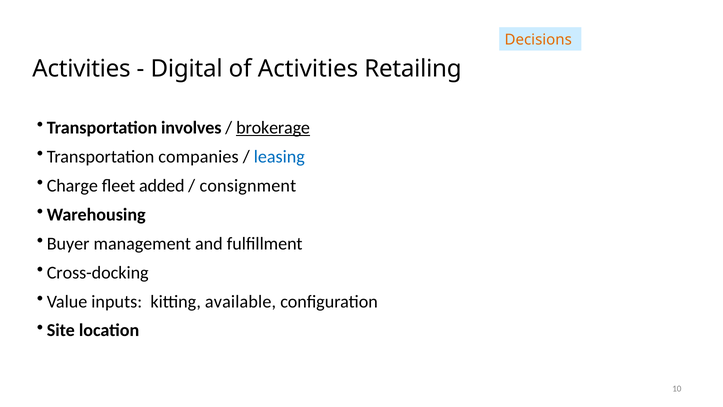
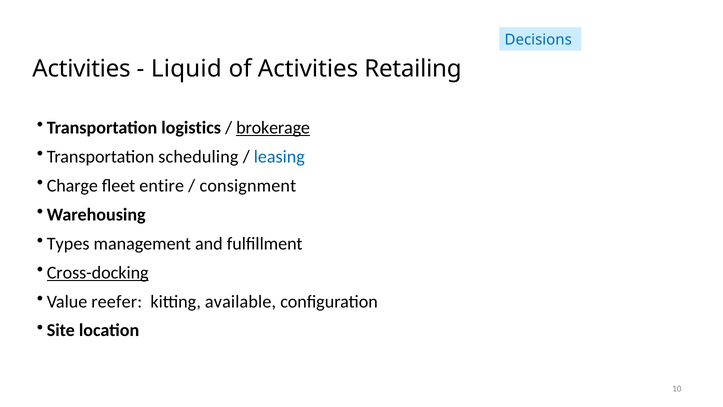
Decisions colour: orange -> blue (538, 40)
Digital: Digital -> Liquid (186, 69)
involves: involves -> logistics (191, 128)
companies: companies -> scheduling (198, 157)
added: added -> entire (162, 186)
Buyer: Buyer -> Types (68, 243)
Cross-docking underline: none -> present (98, 272)
inputs: inputs -> reefer (117, 301)
